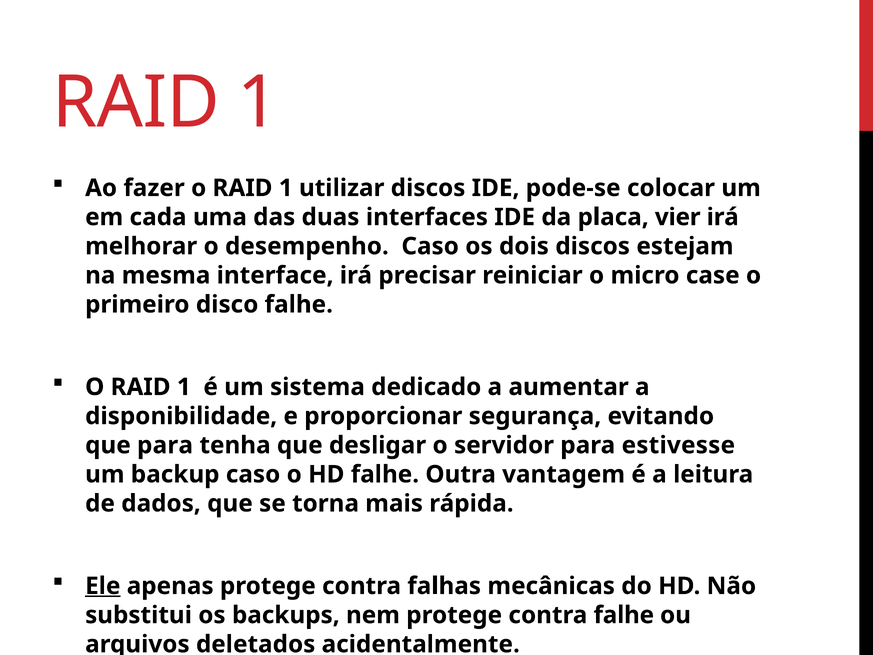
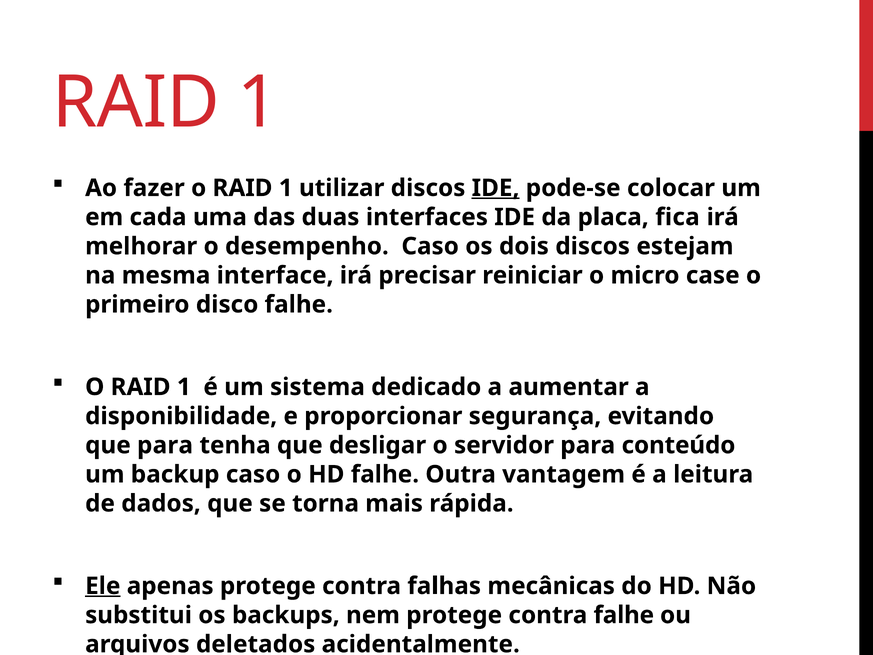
IDE underline: none -> present (496, 188)
vier: vier -> fica (677, 217)
estivesse: estivesse -> conteúdo (678, 445)
